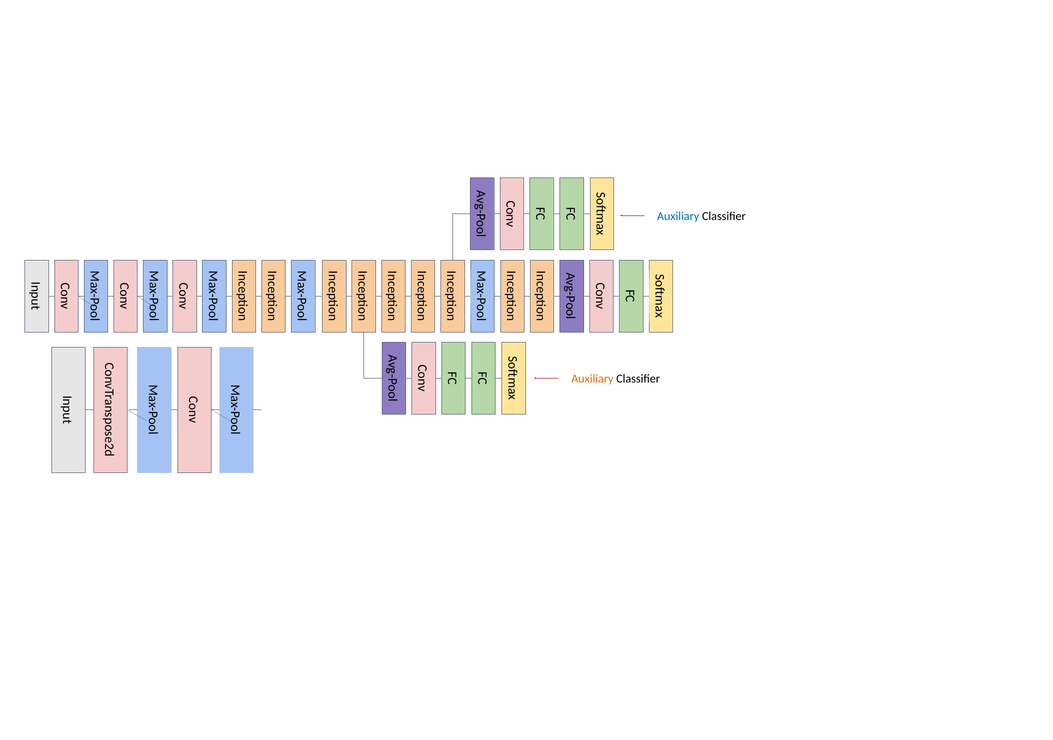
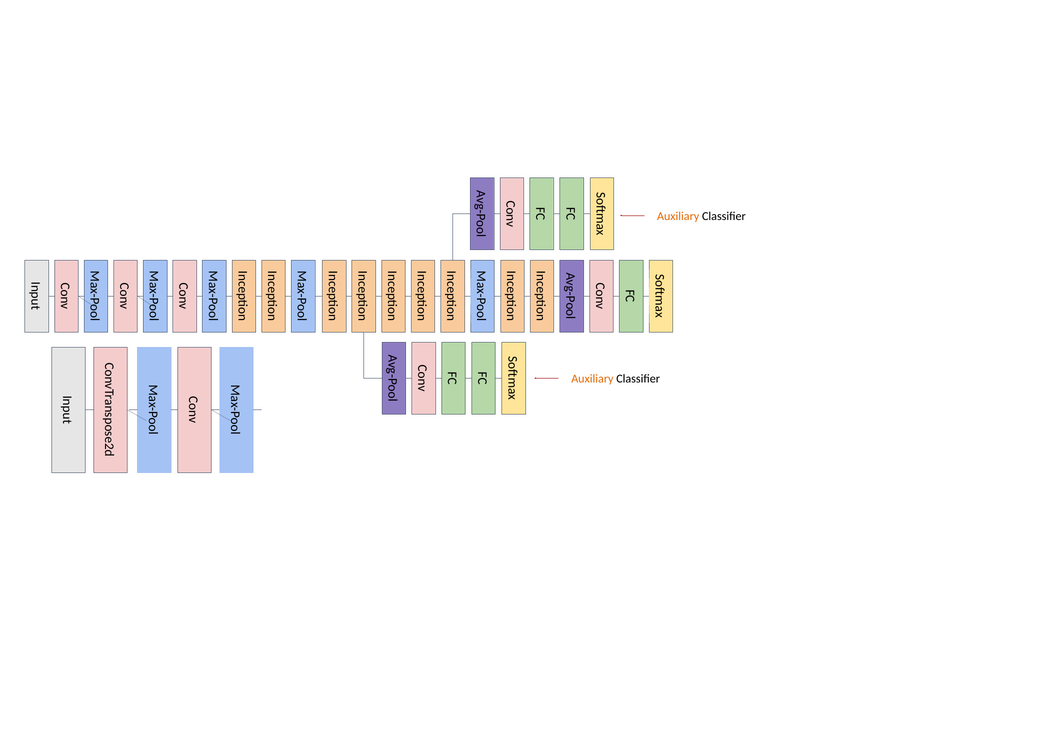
Auxiliary colour: blue -> orange (678, 216)
